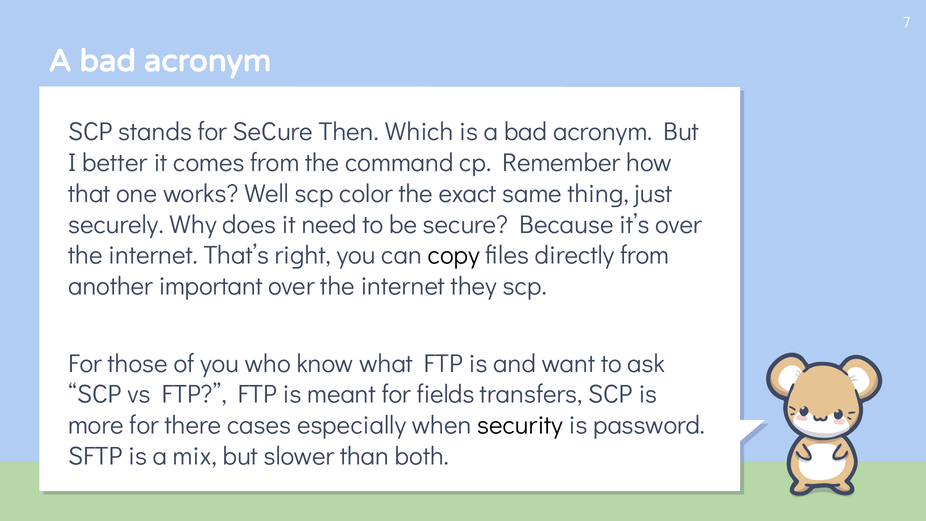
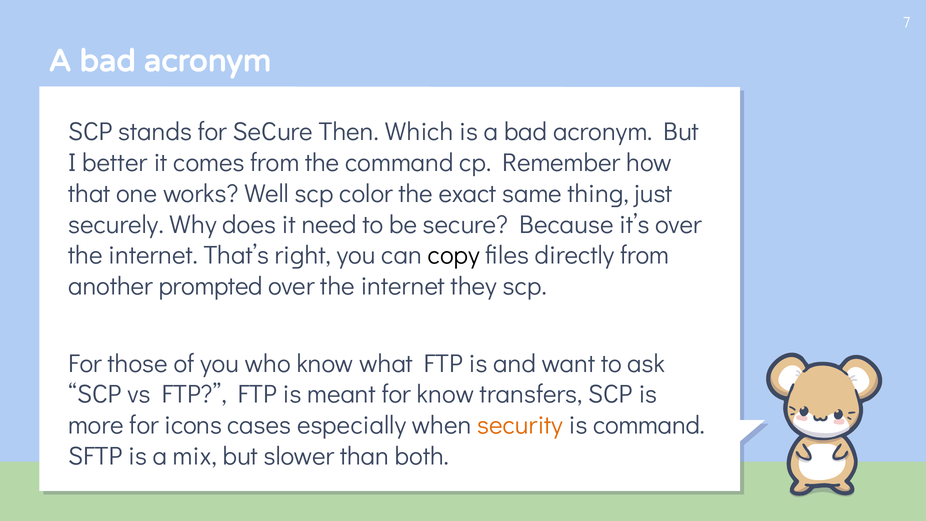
important: important -> prompted (211, 286)
for fields: fields -> know (446, 394)
there: there -> icons (193, 425)
security colour: black -> orange (520, 425)
is password: password -> command (649, 425)
